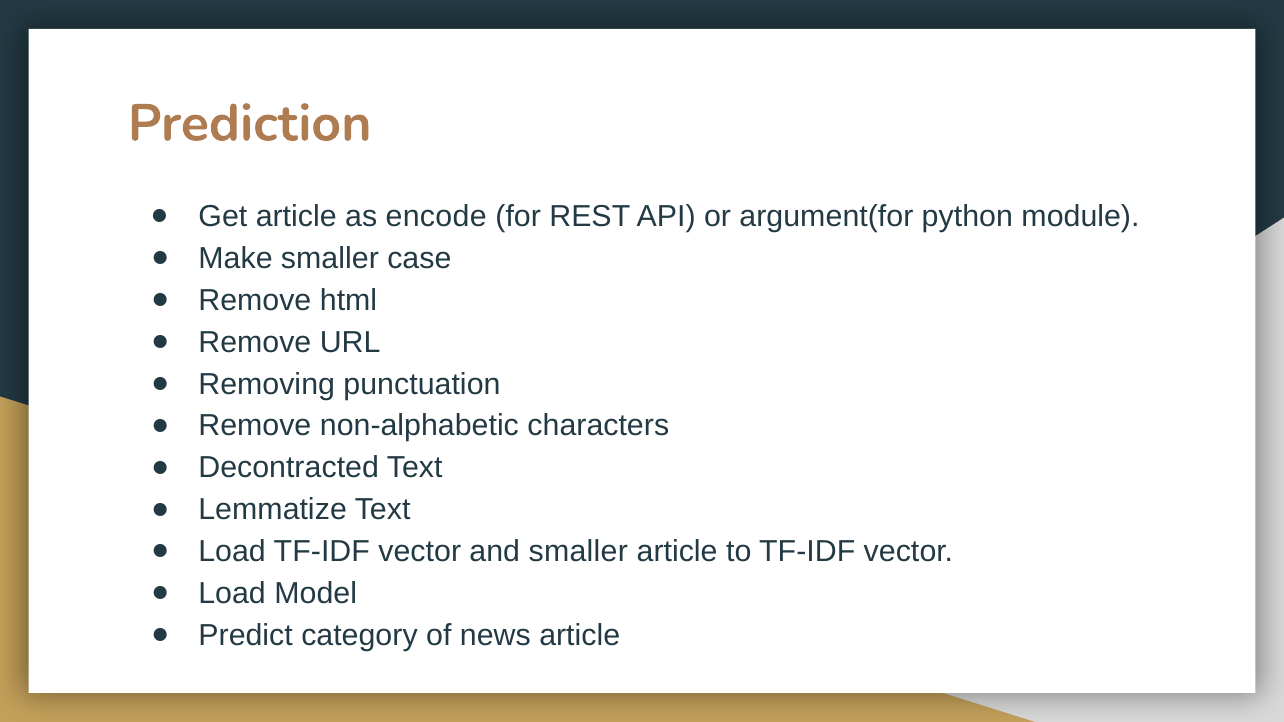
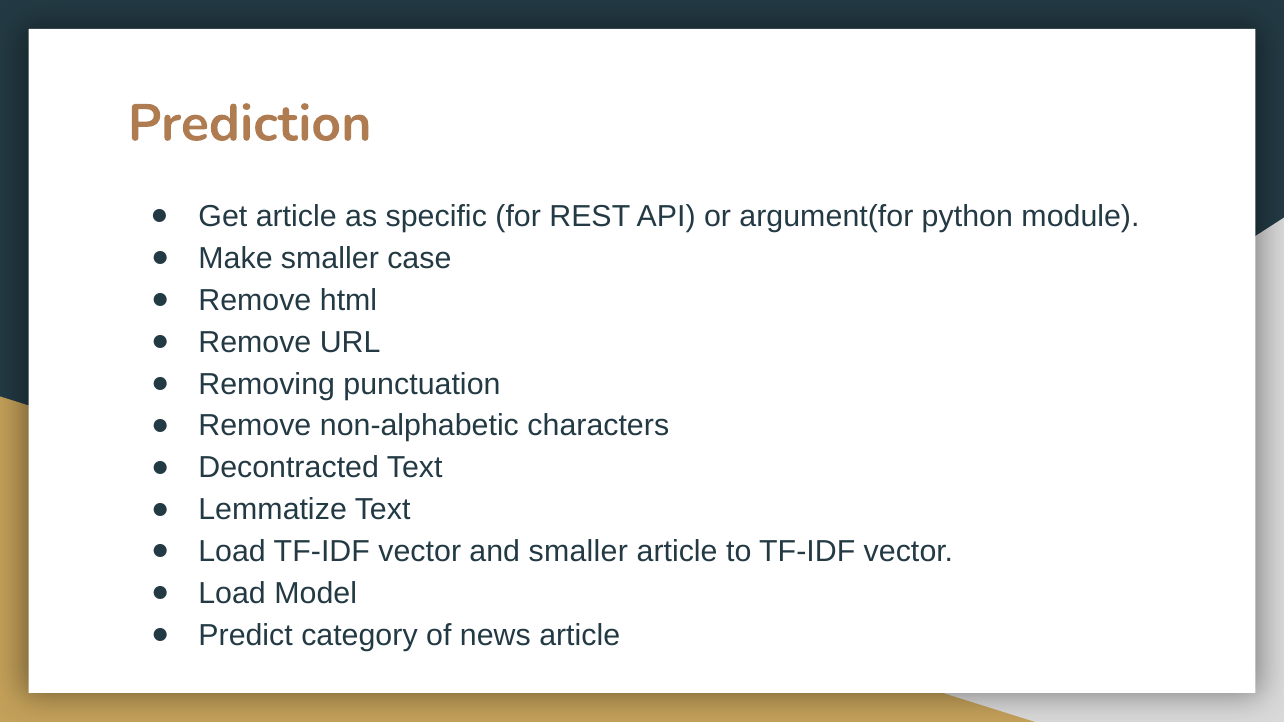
encode: encode -> specific (436, 217)
